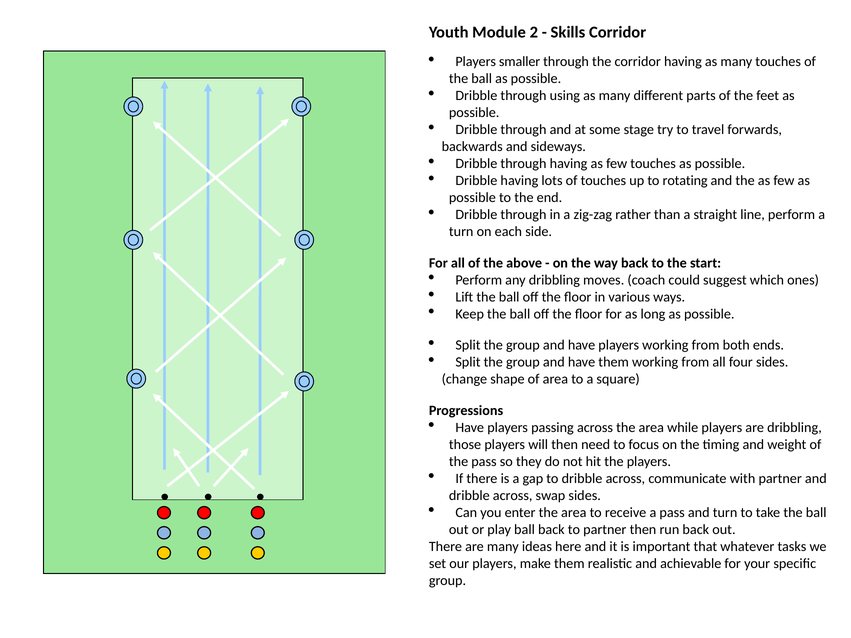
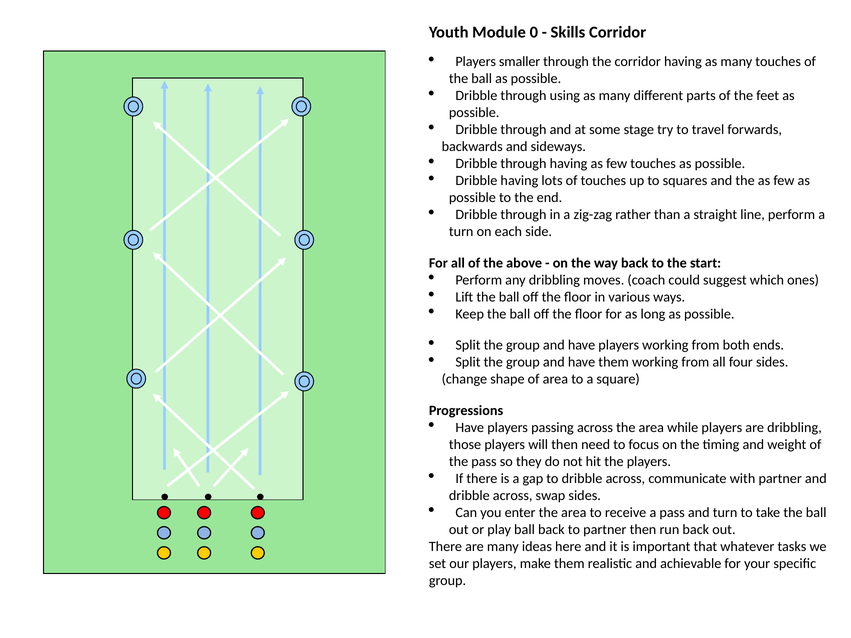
2: 2 -> 0 (534, 32)
rotating: rotating -> squares (685, 181)
